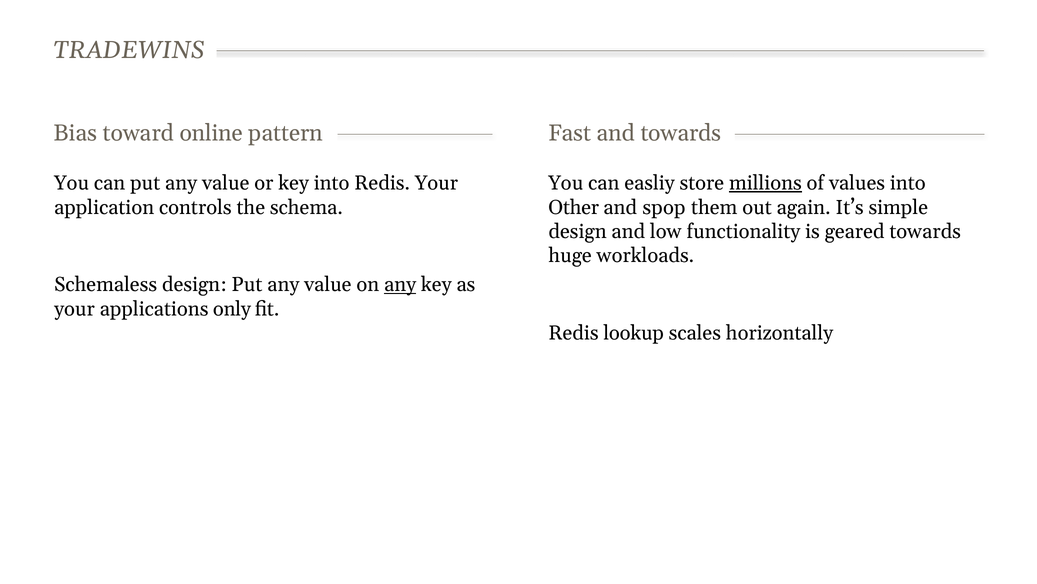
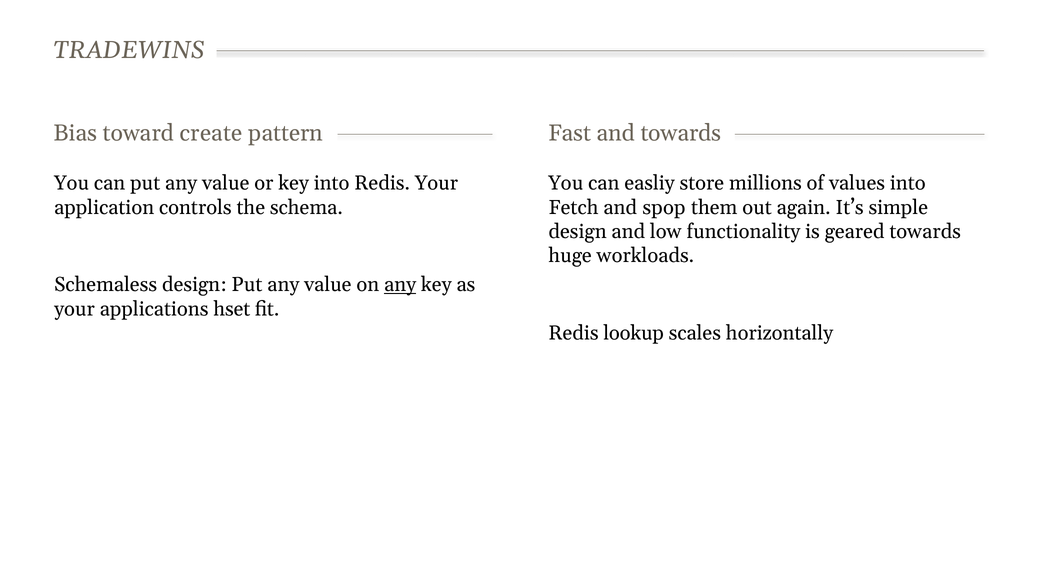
online: online -> create (211, 133)
millions underline: present -> none (765, 183)
Other: Other -> Fetch (573, 207)
only: only -> hset (232, 309)
